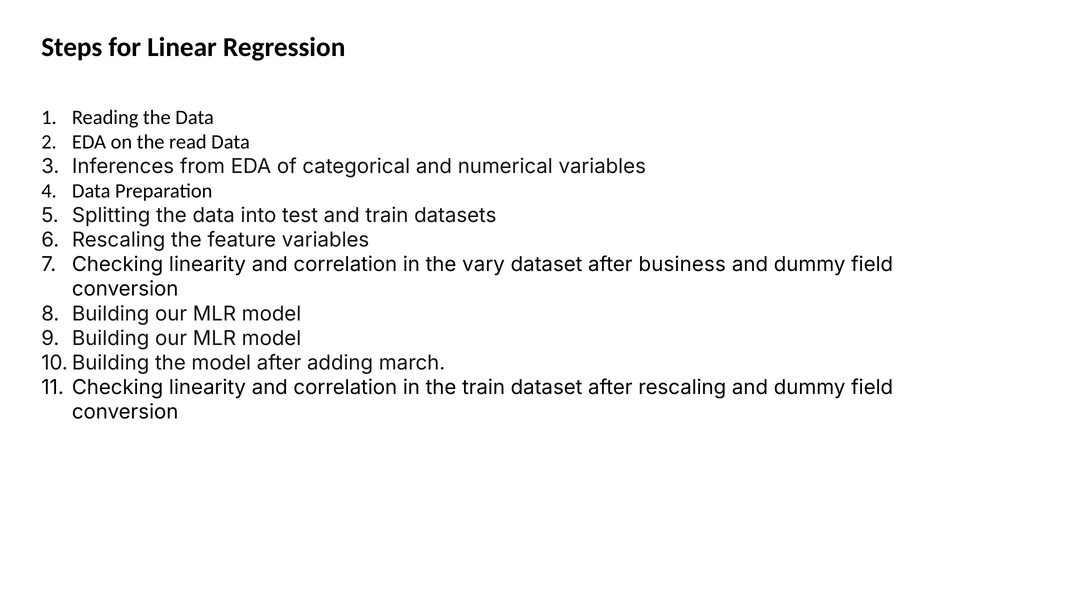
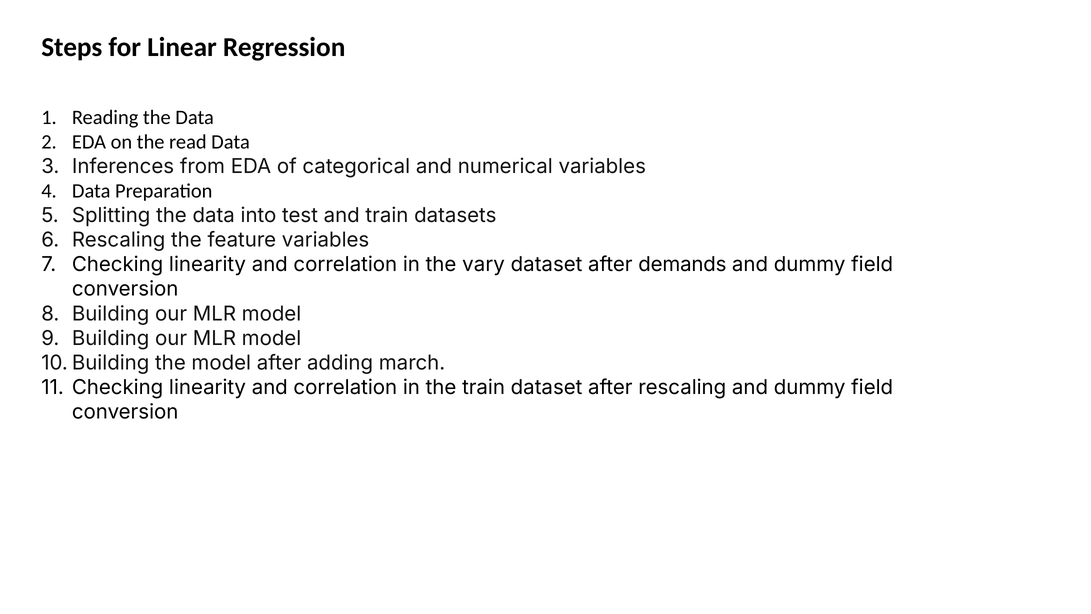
business: business -> demands (682, 265)
